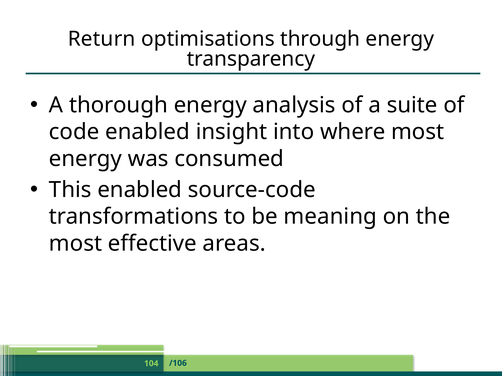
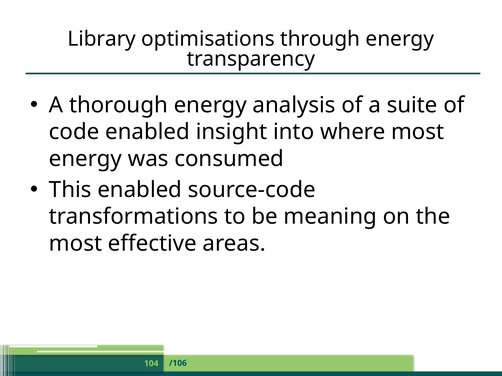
Return: Return -> Library (102, 39)
